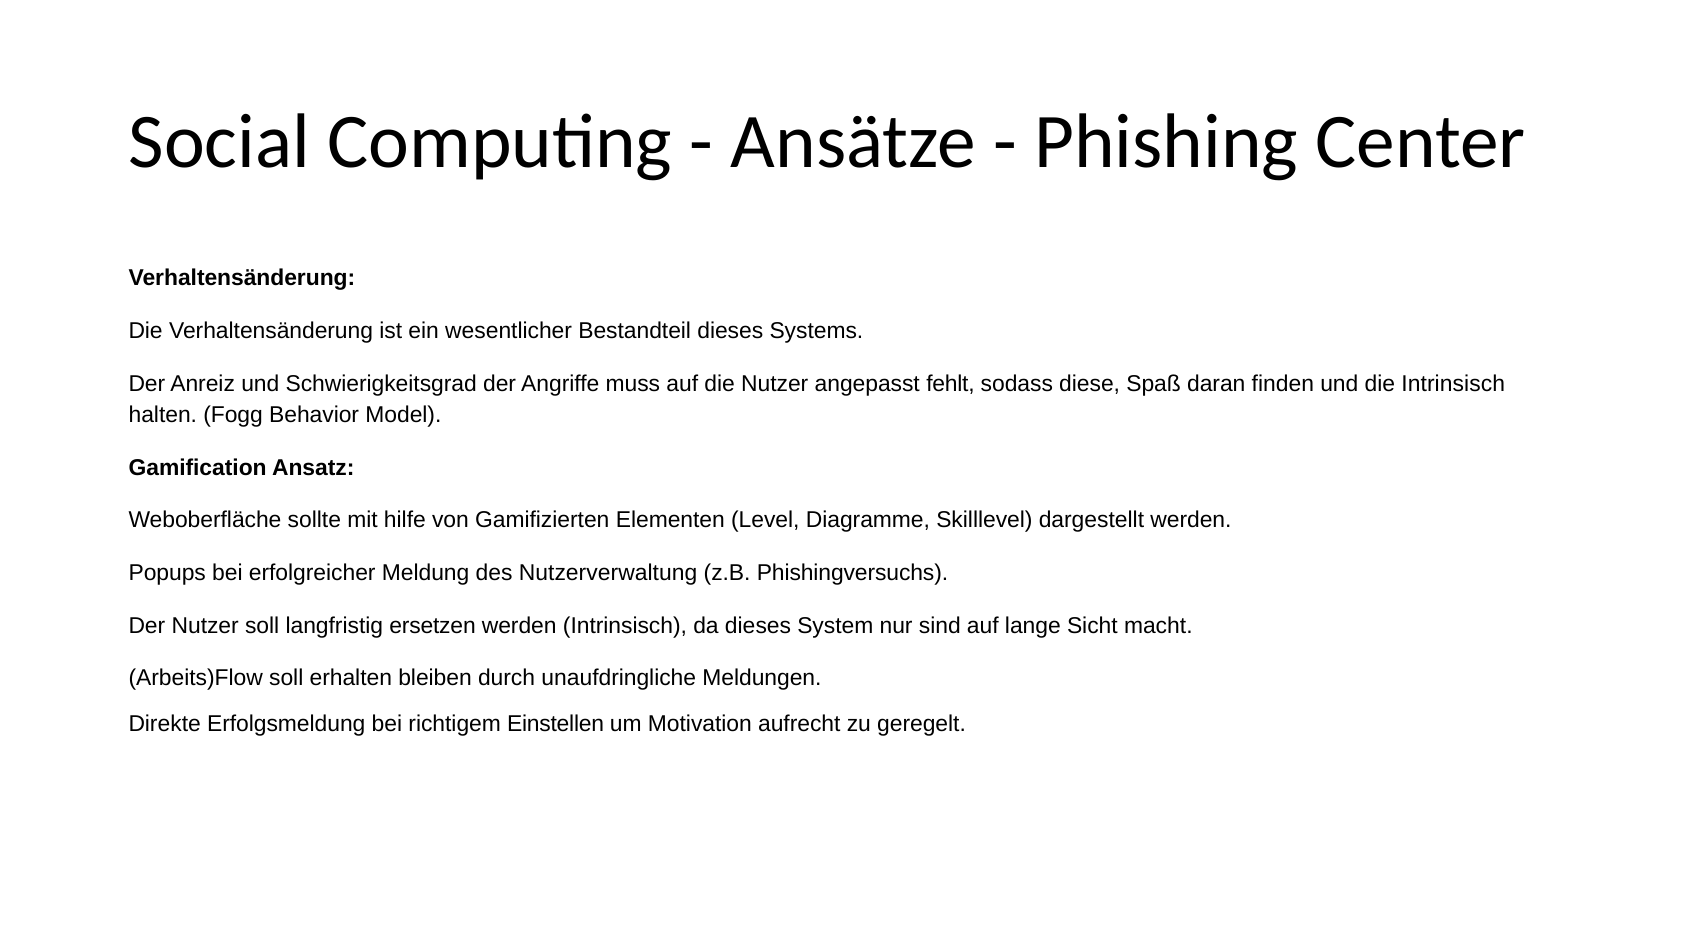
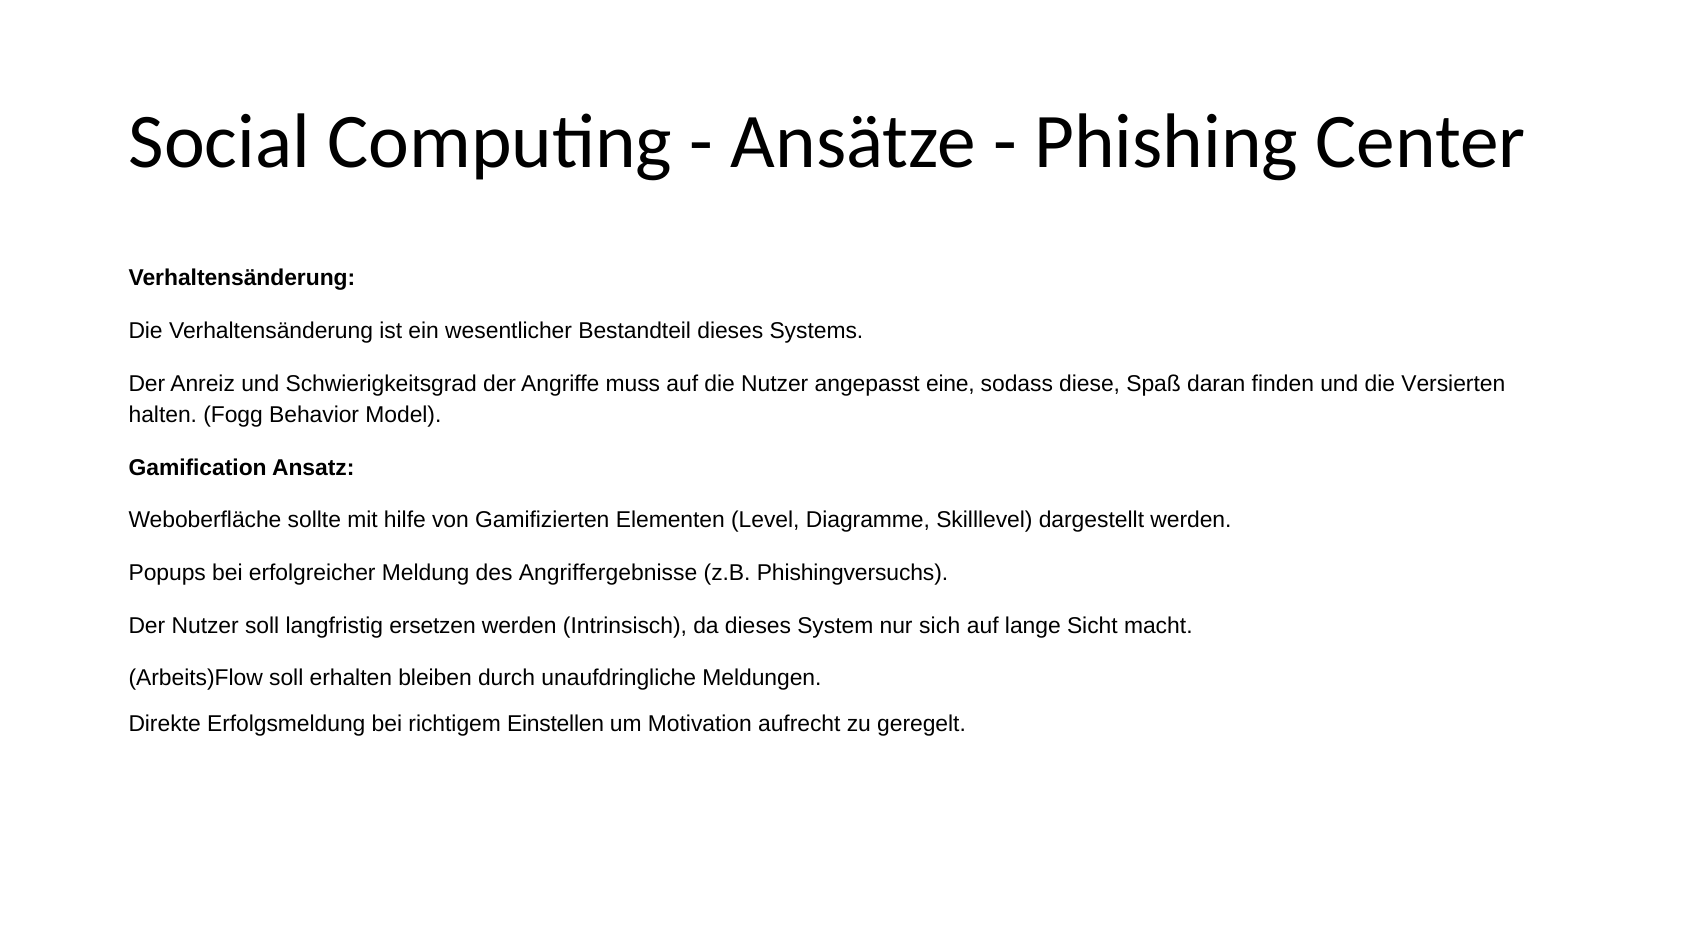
fehlt: fehlt -> eine (950, 384)
die Intrinsisch: Intrinsisch -> Versierten (1453, 384)
Nutzerverwaltung: Nutzerverwaltung -> Angriffergebnisse (608, 573)
sind: sind -> sich (940, 625)
